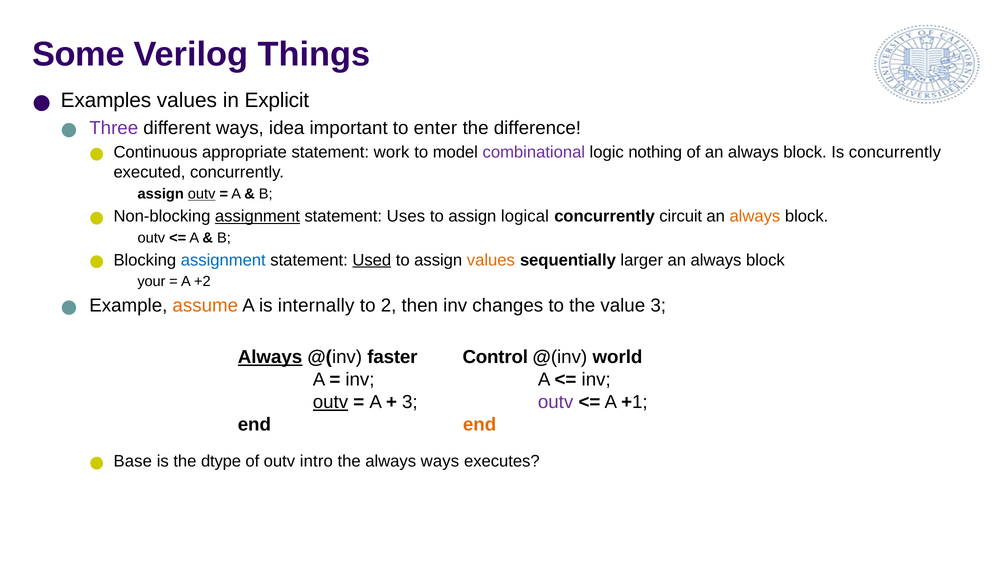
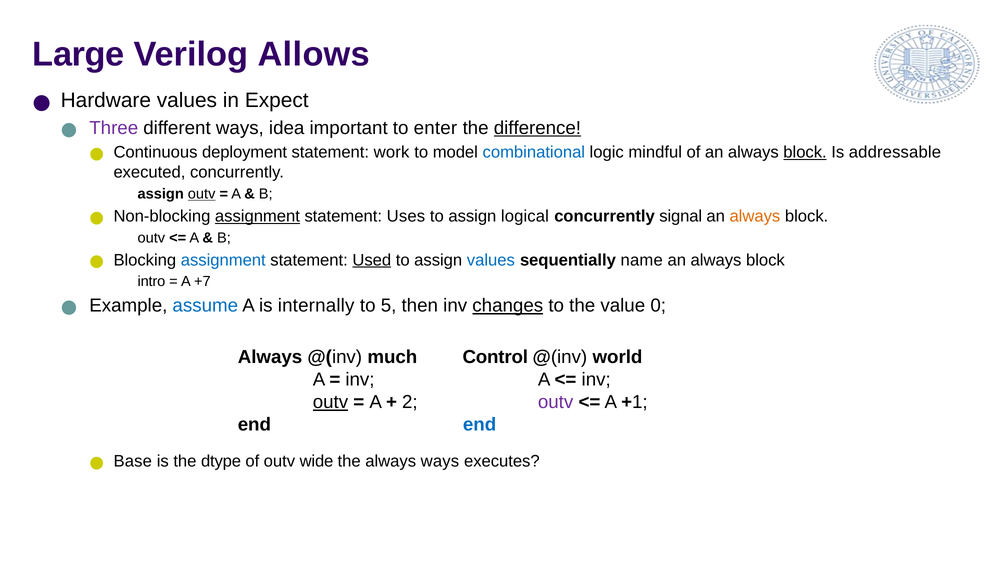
Some: Some -> Large (78, 54)
Things: Things -> Allows (314, 54)
Examples: Examples -> Hardware (106, 101)
Explicit: Explicit -> Expect (277, 101)
difference underline: none -> present (537, 128)
appropriate: appropriate -> deployment (245, 152)
combinational colour: purple -> blue (534, 152)
nothing: nothing -> mindful (655, 152)
block underline: none -> present (805, 152)
Is concurrently: concurrently -> addressable (895, 152)
circuit: circuit -> signal (681, 216)
values colour: orange -> blue (491, 260)
larger: larger -> name (642, 260)
your: your -> intro (151, 281)
+2: +2 -> +7 (202, 281)
assume colour: orange -> blue (205, 305)
2: 2 -> 5 (389, 305)
changes underline: none -> present (508, 305)
value 3: 3 -> 0 (658, 305)
Always underline: present -> none (270, 357)
faster: faster -> much (392, 357)
3: 3 -> 2 (410, 402)
end colour: orange -> blue (480, 424)
intro: intro -> wide (317, 461)
